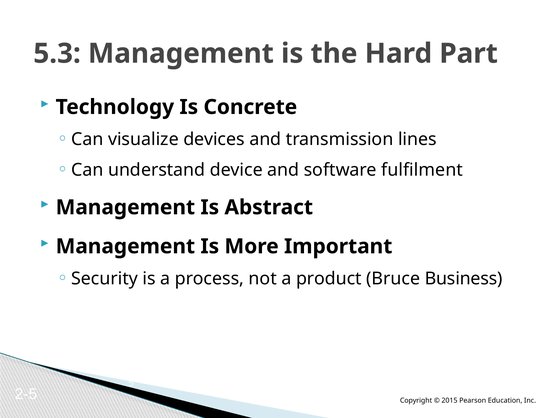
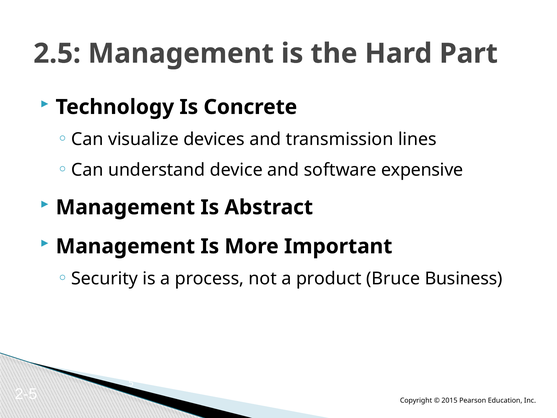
5.3: 5.3 -> 2.5 (57, 53)
fulfilment: fulfilment -> expensive (422, 170)
